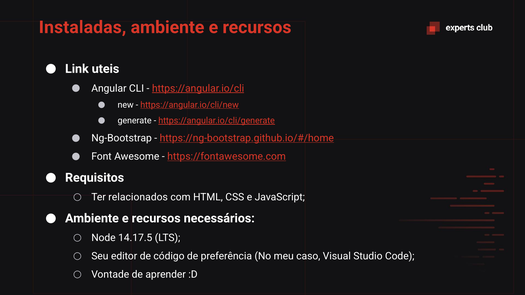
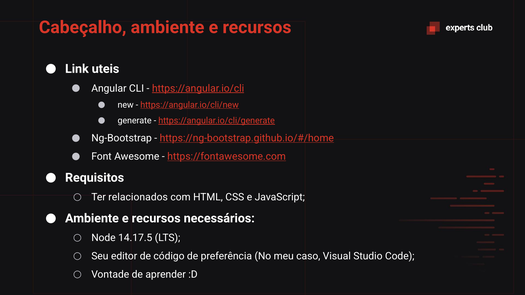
Instaladas: Instaladas -> Cabeçalho (83, 27)
